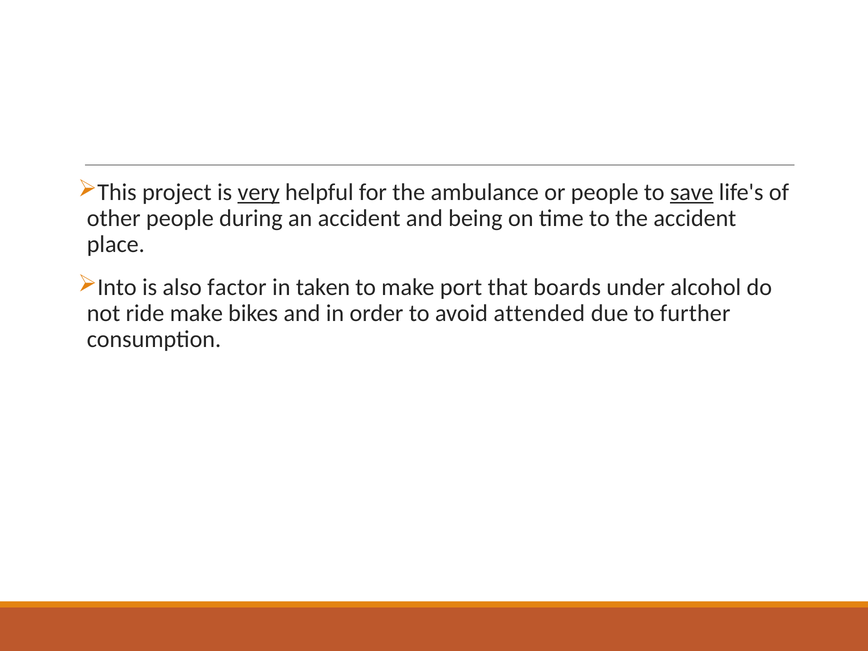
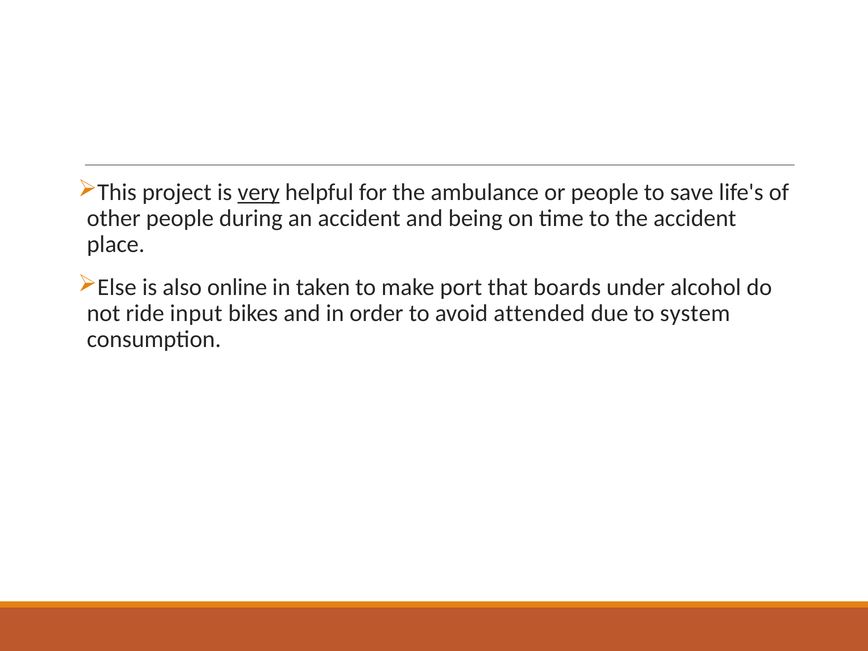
save underline: present -> none (692, 192)
Into: Into -> Else (117, 287)
factor: factor -> online (237, 287)
ride make: make -> input (196, 313)
further: further -> system (695, 313)
